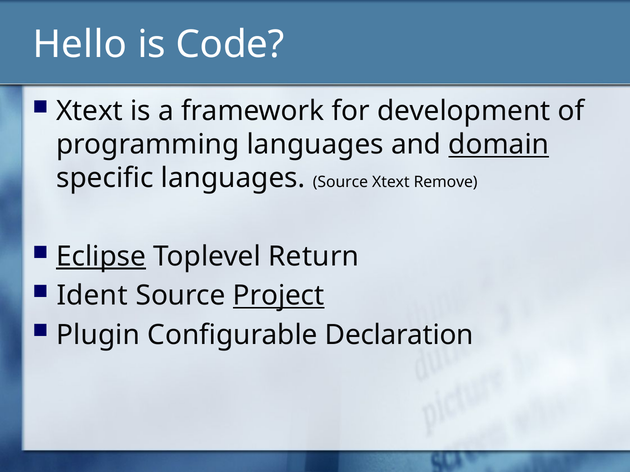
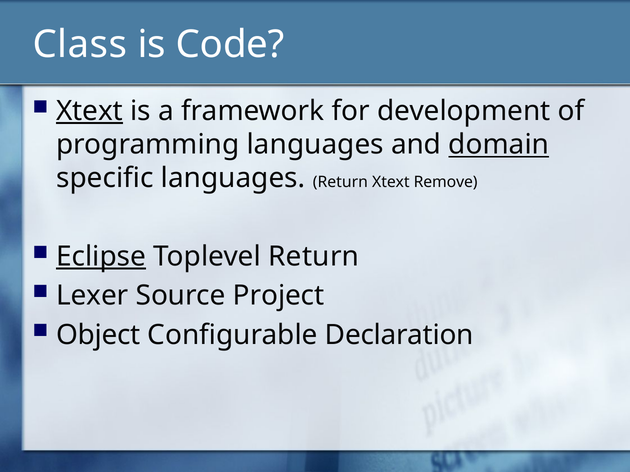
Hello: Hello -> Class (80, 45)
Xtext underline: none -> present (90, 111)
languages Source: Source -> Return (340, 182)
Ident: Ident -> Lexer (92, 296)
Project underline: present -> none (279, 296)
Plugin: Plugin -> Object (98, 335)
